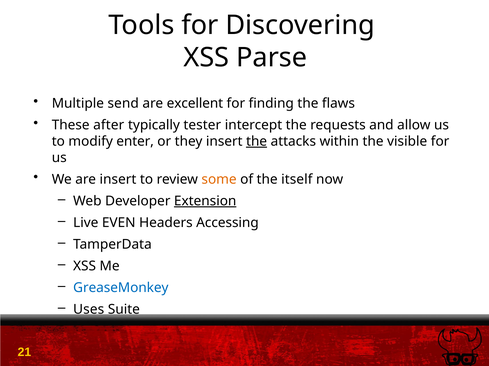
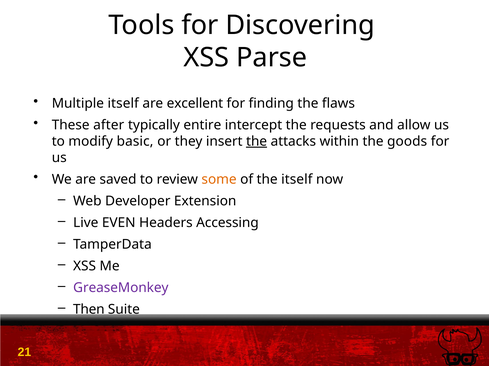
Multiple send: send -> itself (123, 104)
tester: tester -> entire (202, 125)
enter: enter -> basic (135, 142)
visible: visible -> goods (407, 142)
are insert: insert -> saved (118, 180)
Extension underline: present -> none (205, 201)
GreaseMonkey colour: blue -> purple (121, 288)
Uses: Uses -> Then (89, 310)
